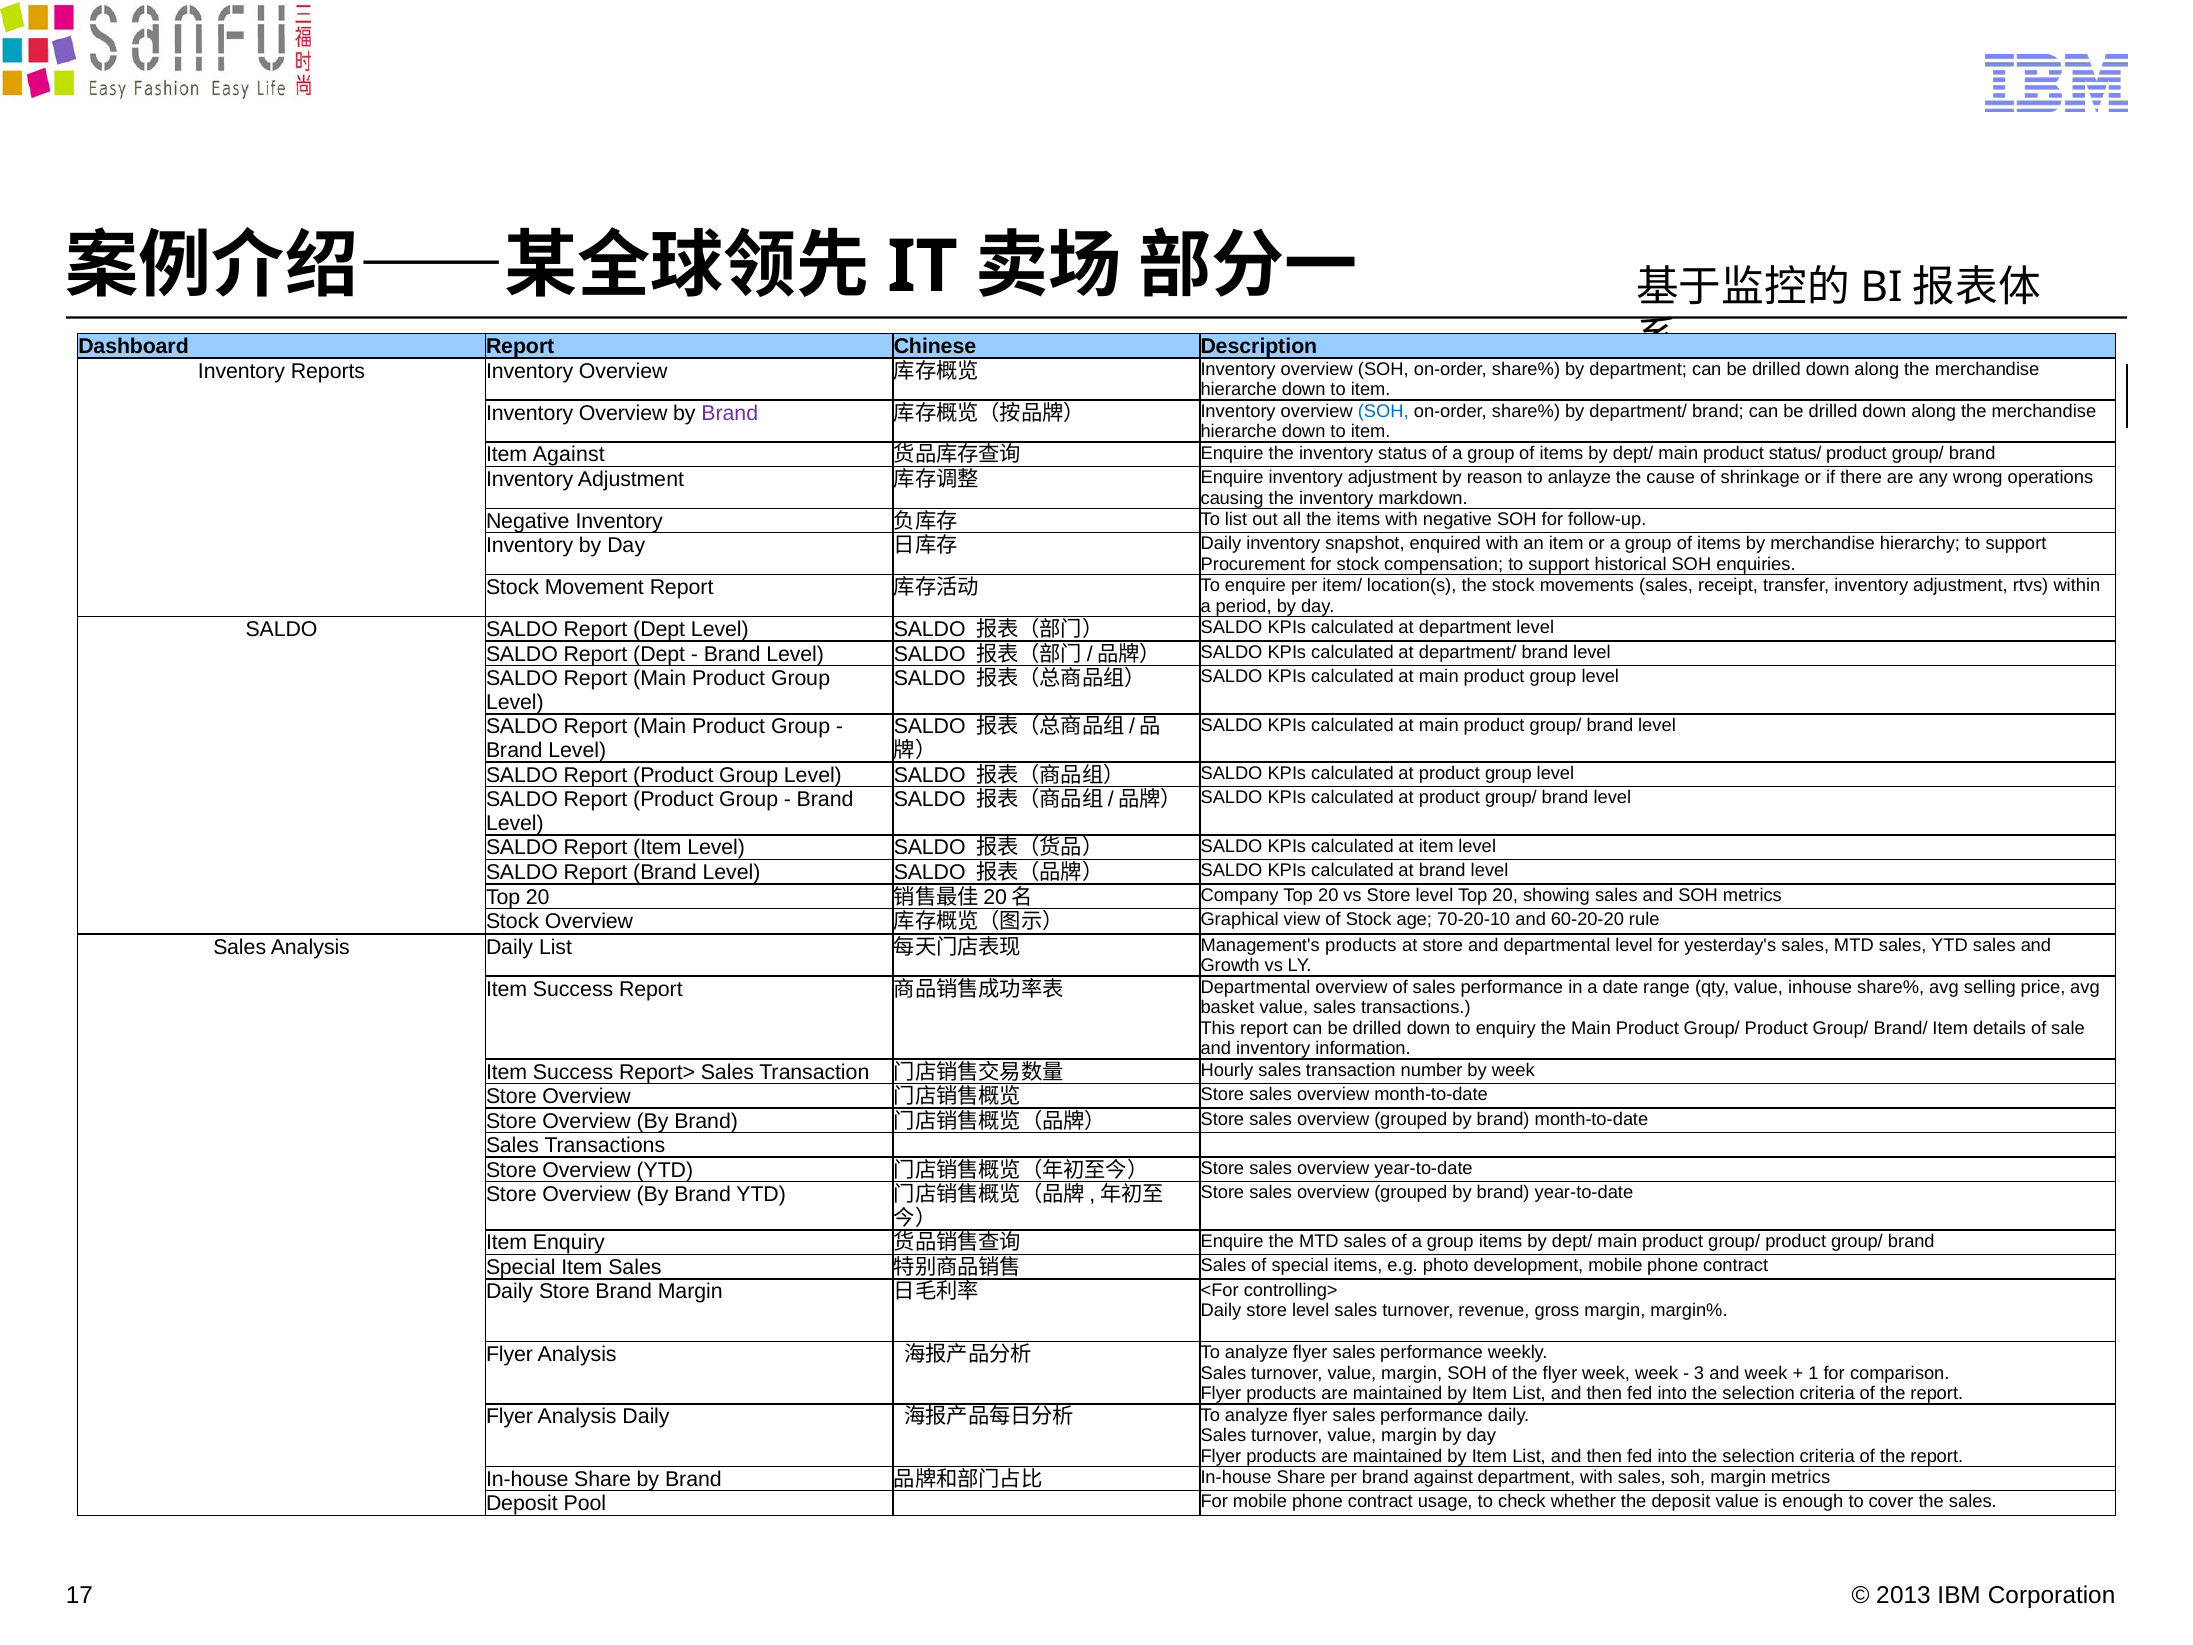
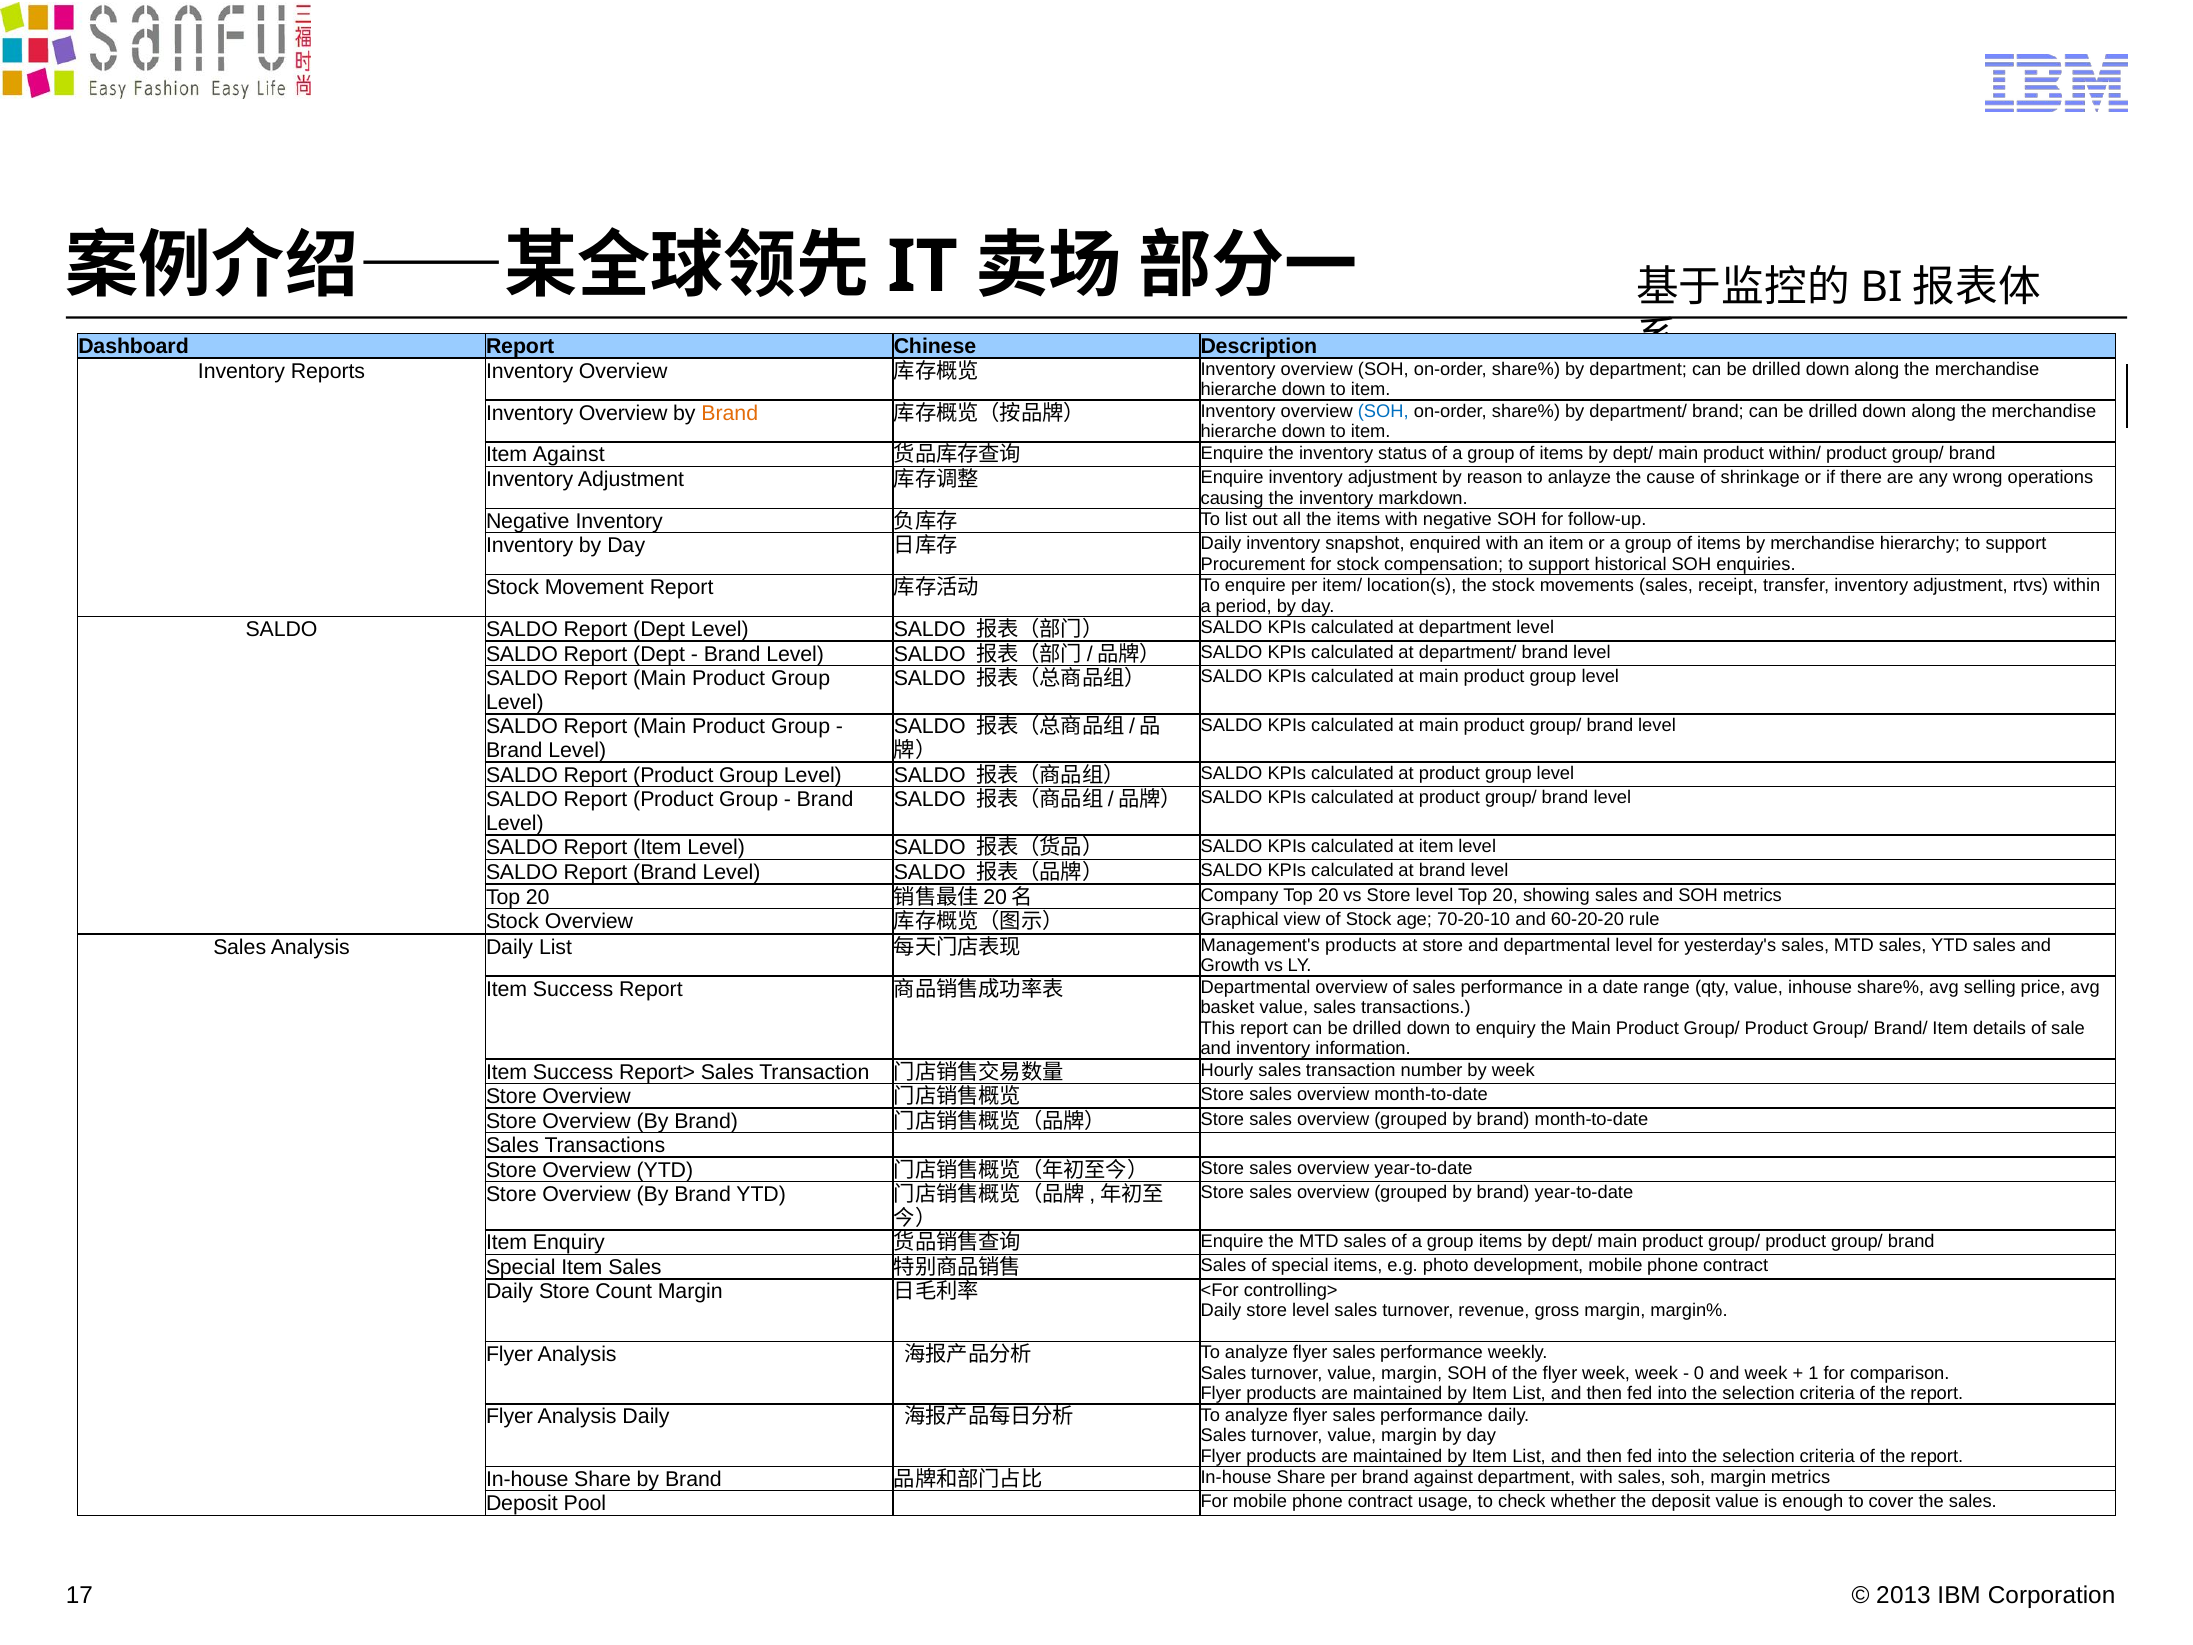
Brand colour: purple -> orange (730, 413)
status/: status/ -> within/ (1795, 453)
Store Brand: Brand -> Count (624, 1292)
3: 3 -> 0 (1699, 1373)
